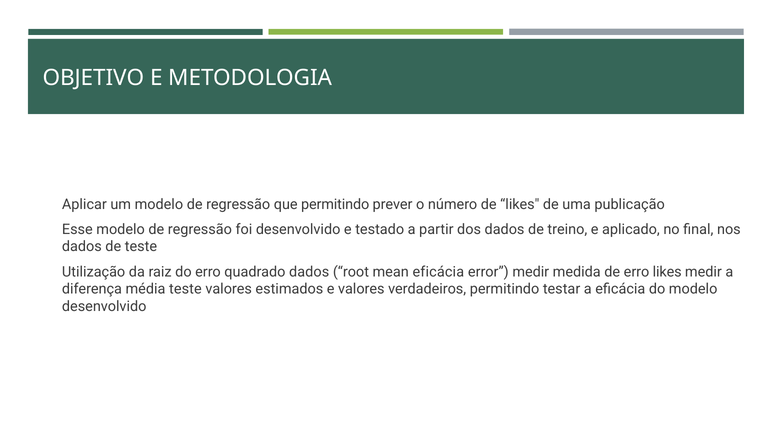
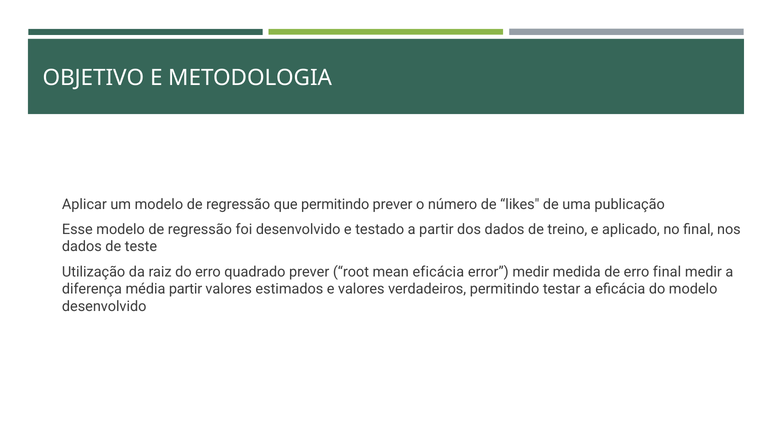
quadrado dados: dados -> prever (309, 272)
erro likes: likes -> final (667, 272)
média teste: teste -> partir (186, 289)
